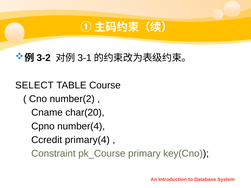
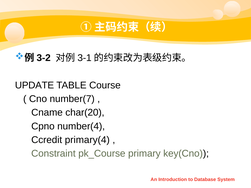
SELECT: SELECT -> UPDATE (35, 85)
number(2: number(2 -> number(7 (72, 99)
